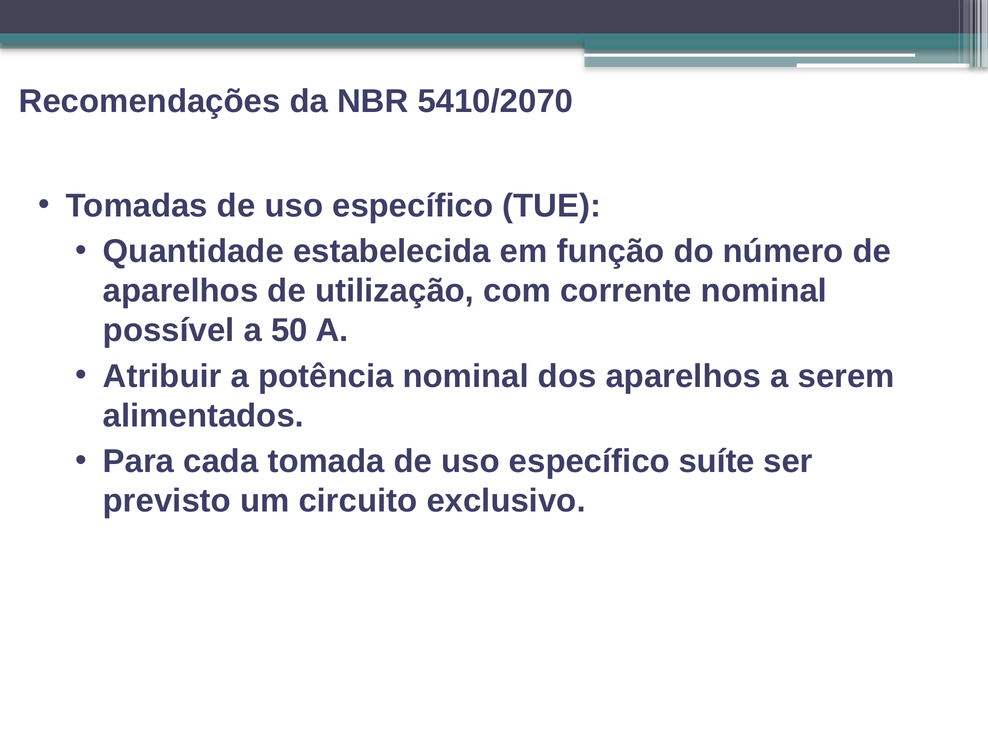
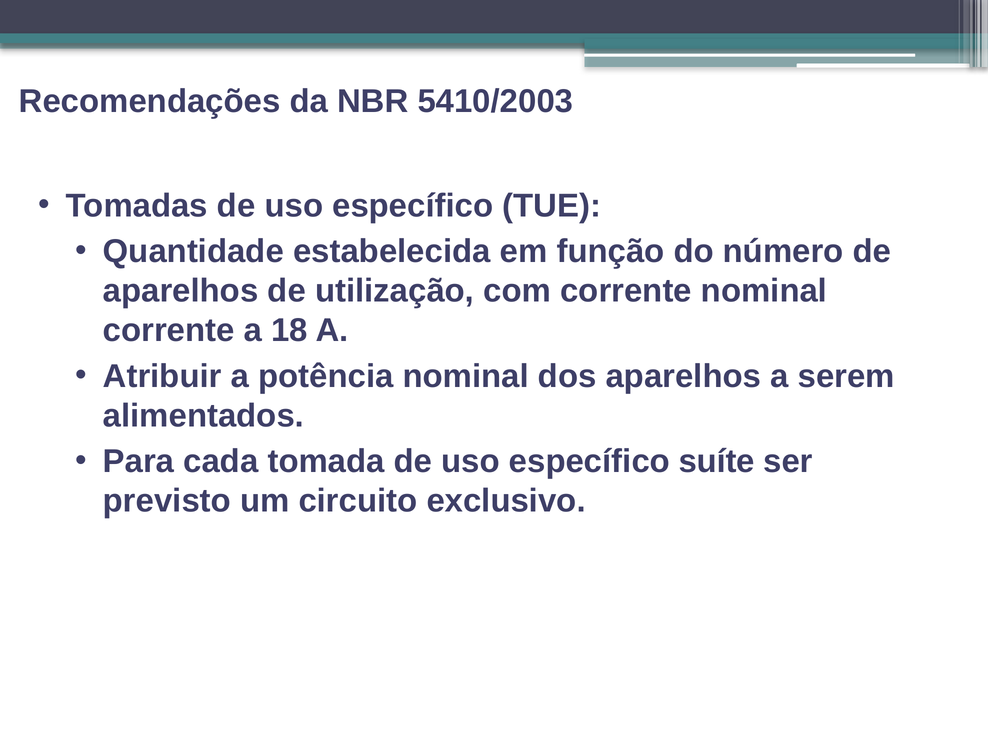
5410/2070: 5410/2070 -> 5410/2003 (495, 102)
possível: possível -> corrente (169, 331)
50: 50 -> 18 (289, 331)
